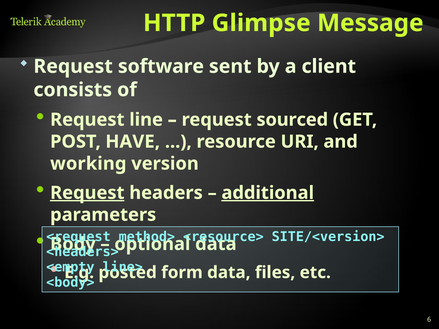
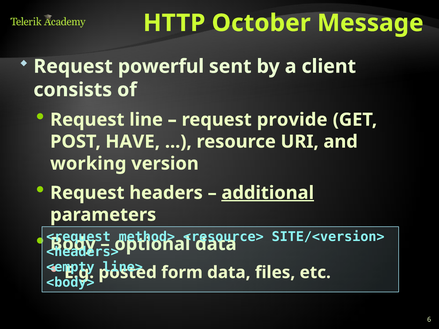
Glimpse: Glimpse -> October (261, 23)
software: software -> powerful (161, 66)
sourced: sourced -> provide (292, 120)
Request underline: present -> none (87, 193)
